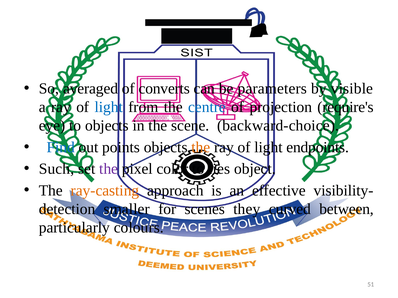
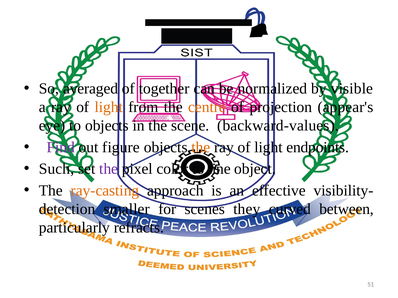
converts: converts -> together (164, 89)
parameters: parameters -> normalized (272, 89)
light colour: blue -> orange (109, 107)
centre colour: blue -> orange (207, 107)
require's: require's -> appear's (345, 107)
backward-choice: backward-choice -> backward-values (278, 126)
Find colour: blue -> purple (61, 147)
points: points -> figure (121, 147)
lies: lies -> line (219, 169)
colours: colours -> refracts (139, 228)
